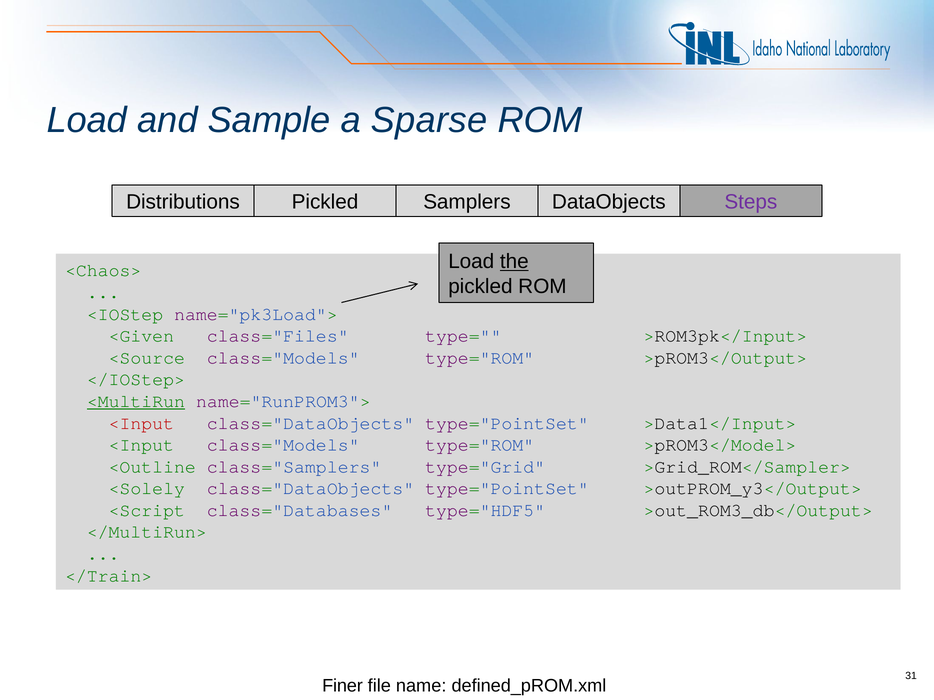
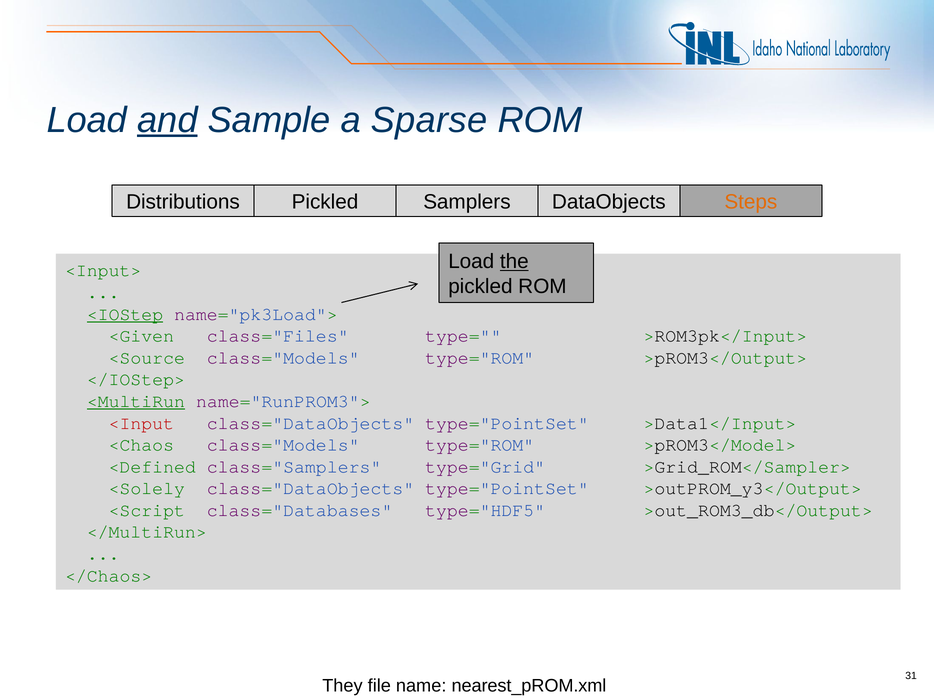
and underline: none -> present (167, 120)
Steps colour: purple -> orange (751, 202)
<Chaos>: <Chaos> -> <Input> (103, 271)
<IOStep underline: none -> present (125, 314)
<Input: <Input -> <Chaos (141, 445)
<Outline: <Outline -> <Defined (152, 467)
</Train>: </Train> -> </Chaos> (109, 576)
Finer: Finer -> They (342, 686)
defined_pROM.xml: defined_pROM.xml -> nearest_pROM.xml (529, 686)
